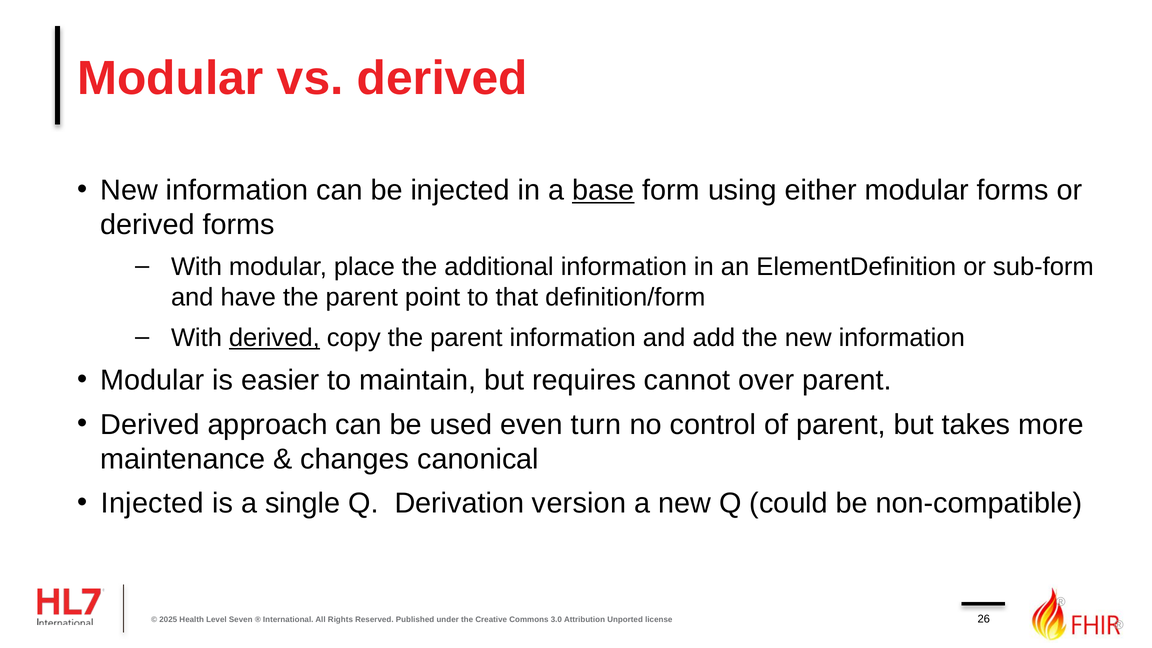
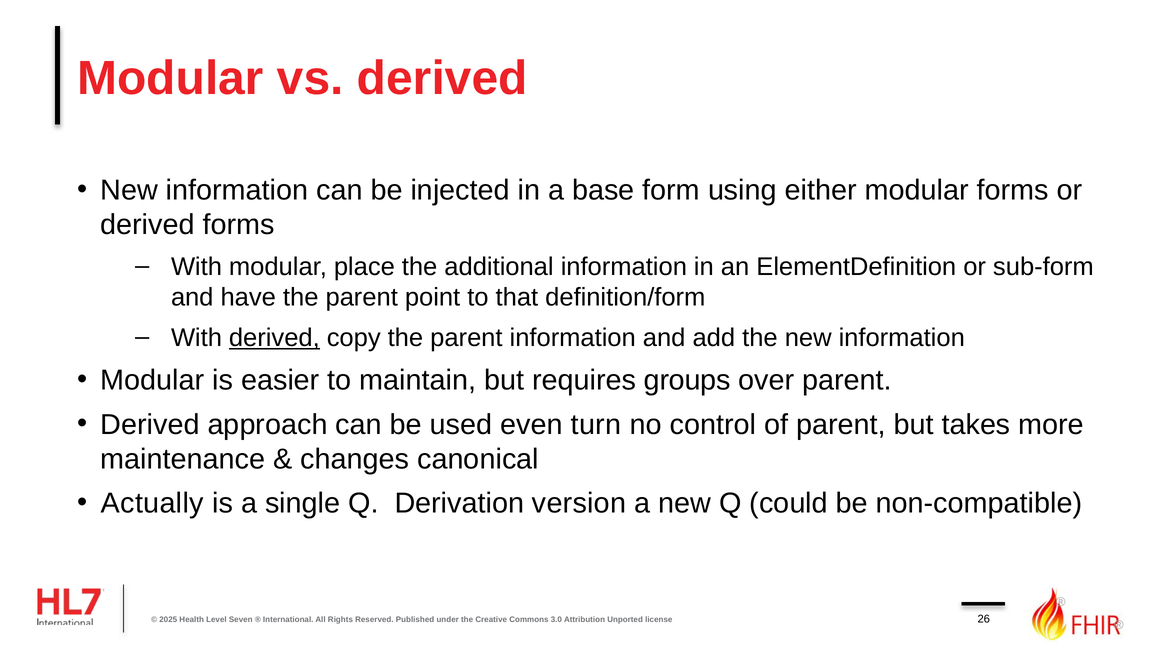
base underline: present -> none (603, 190)
cannot: cannot -> groups (687, 380)
Injected: Injected -> Actually (152, 503)
